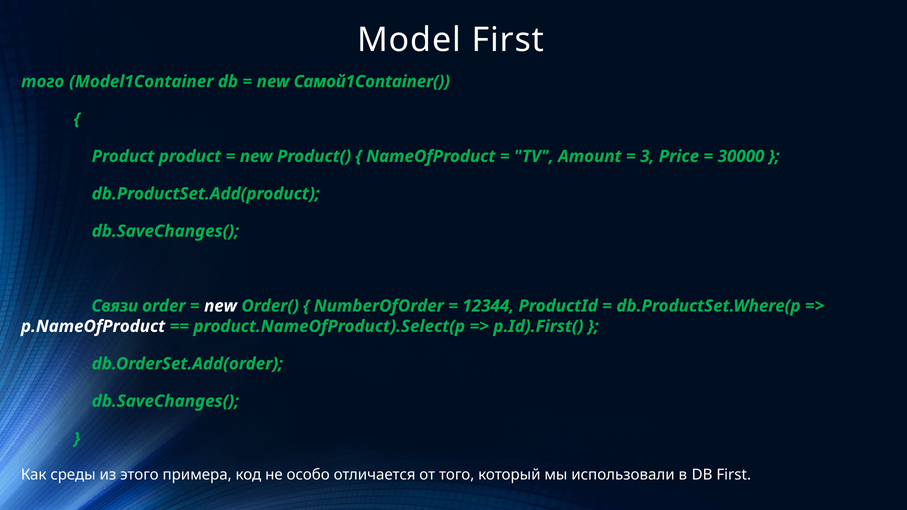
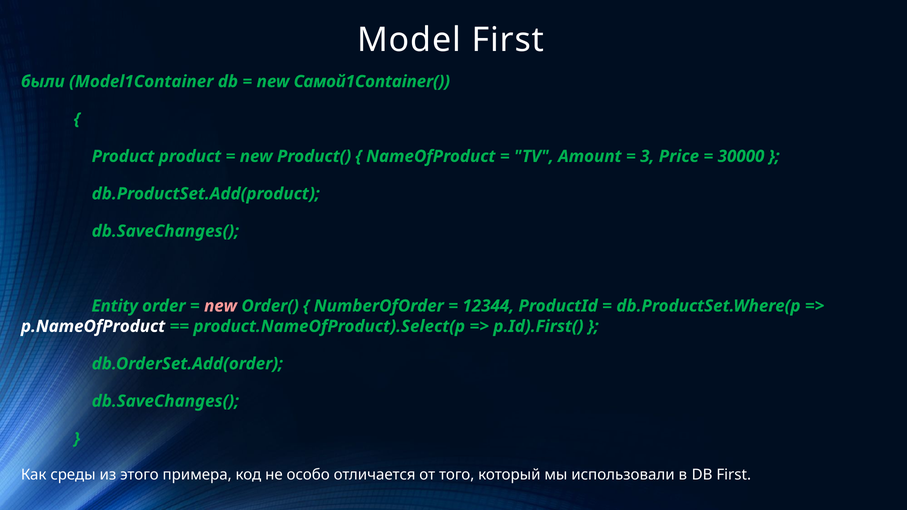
того: того -> были (43, 82)
Связи: Связи -> Entity (115, 306)
new colour: white -> pink (221, 306)
